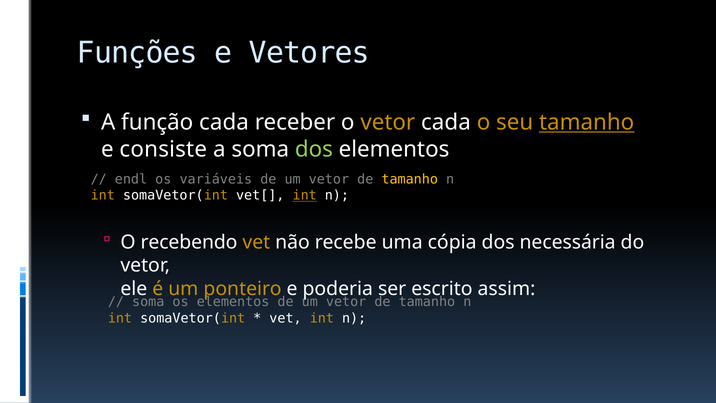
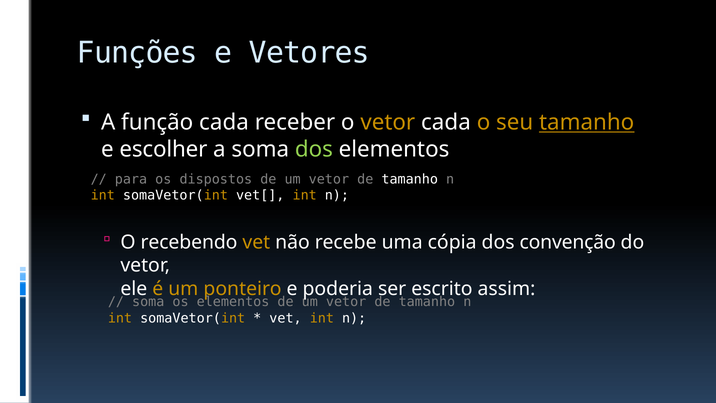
consiste: consiste -> escolher (163, 149)
endl: endl -> para (131, 179)
variáveis: variáveis -> dispostos (216, 179)
tamanho colour: yellow -> white (410, 179)
int underline: present -> none (305, 195)
necessária: necessária -> convenção (568, 242)
